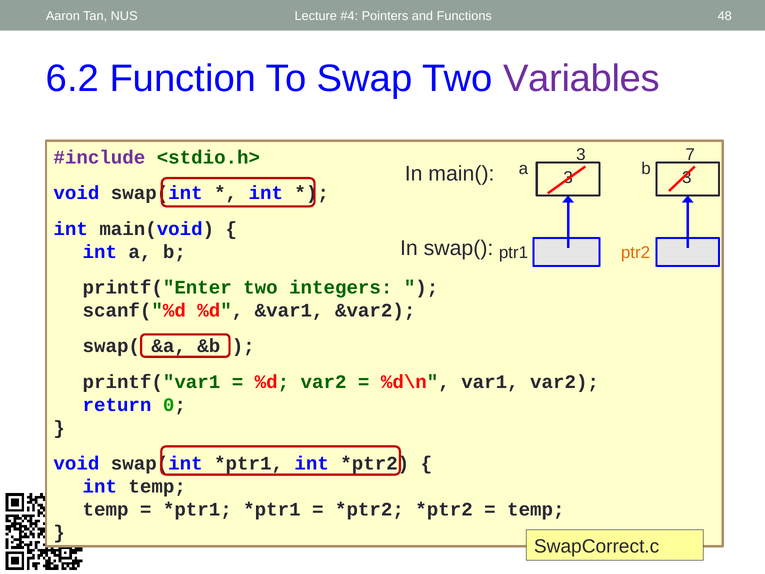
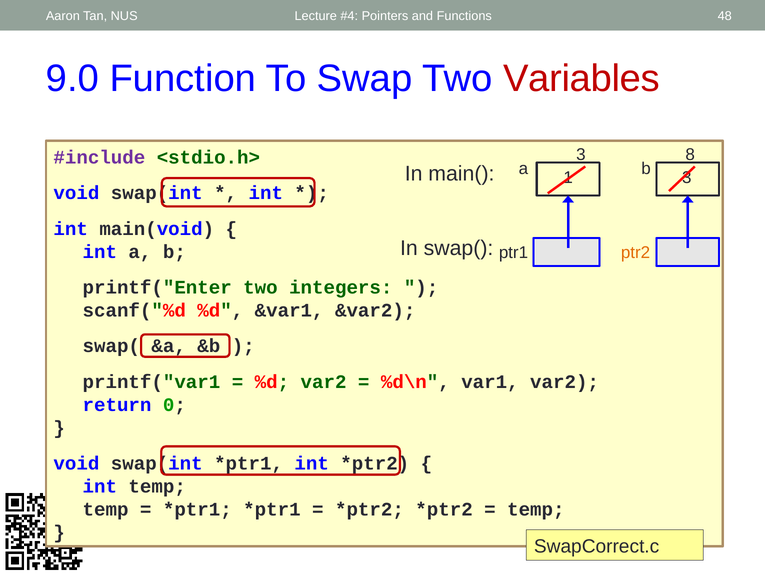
6.2: 6.2 -> 9.0 (72, 79)
Variables colour: purple -> red (582, 79)
7: 7 -> 8 (690, 154)
main( 3: 3 -> 1 (568, 178)
